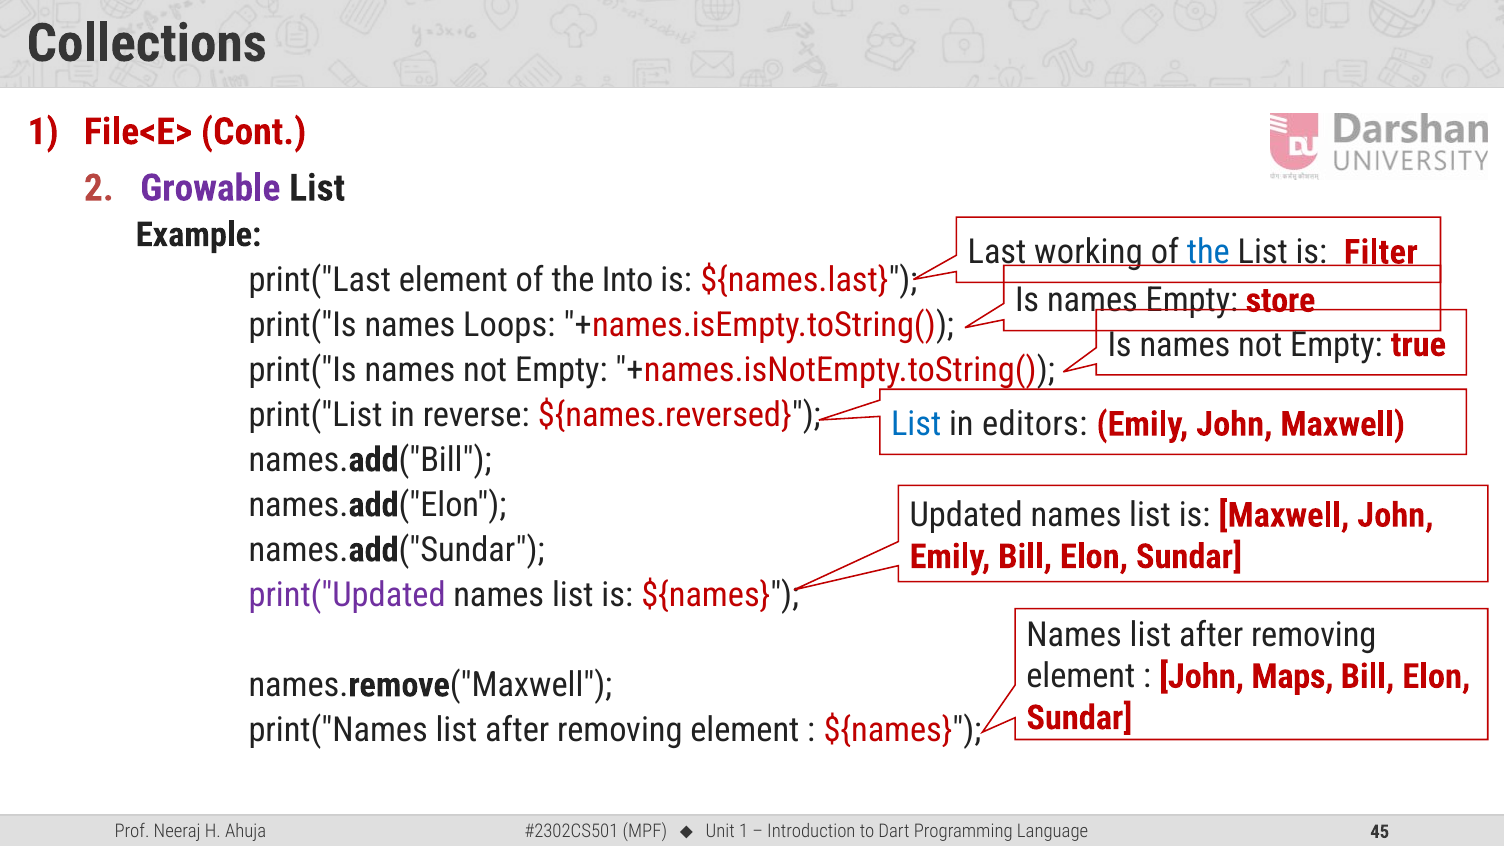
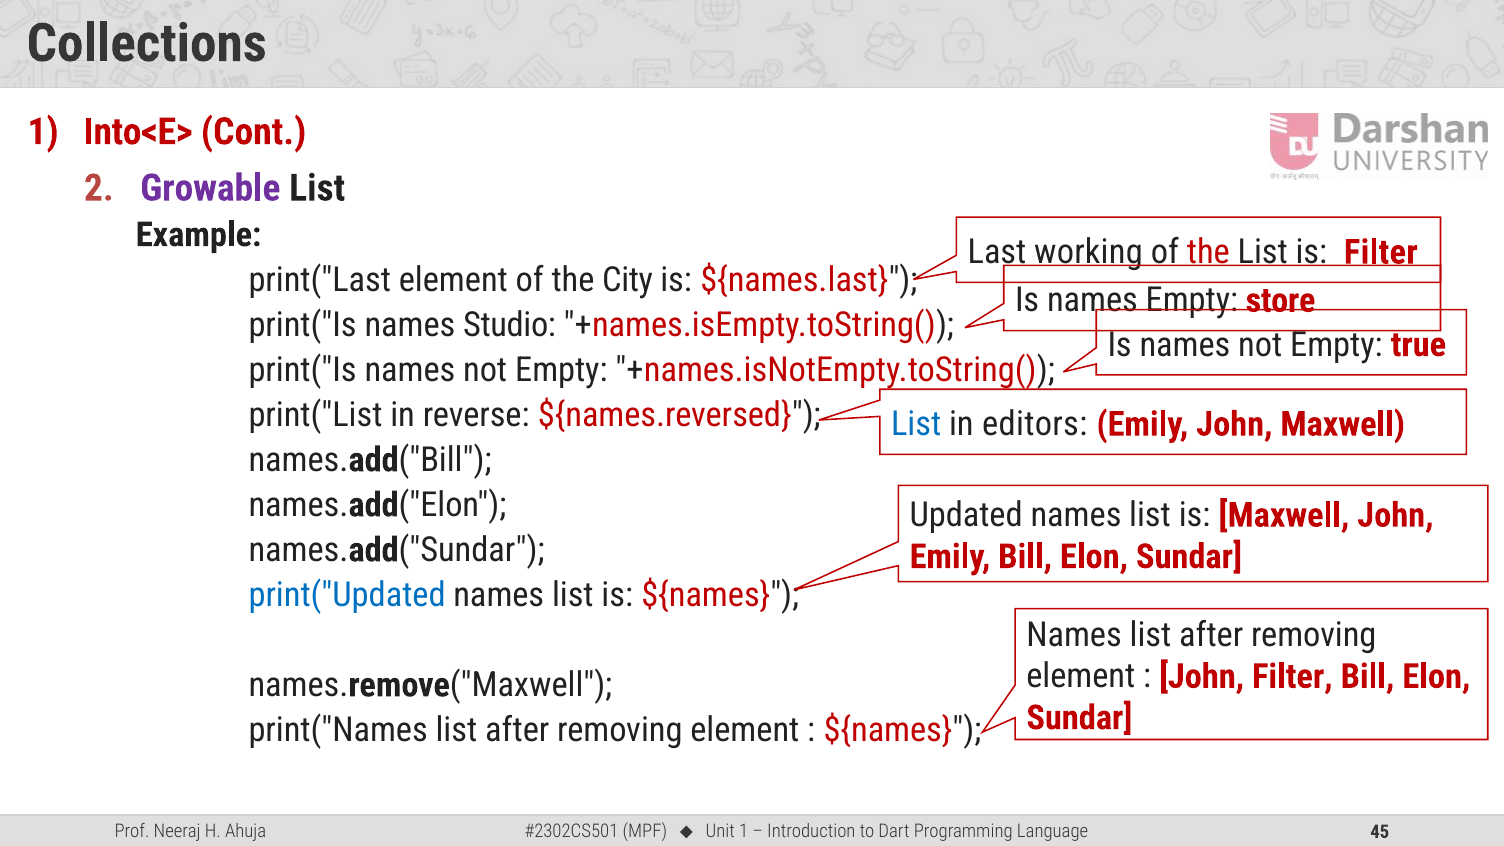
File<E>: File<E> -> Into<E> (138, 132)
the colour: blue -> red (1208, 252)
Into: Into -> City (628, 280)
Loops: Loops -> Studio (510, 325)
print("Updated colour: purple -> blue (347, 595)
John Maps: Maps -> Filter (1292, 676)
